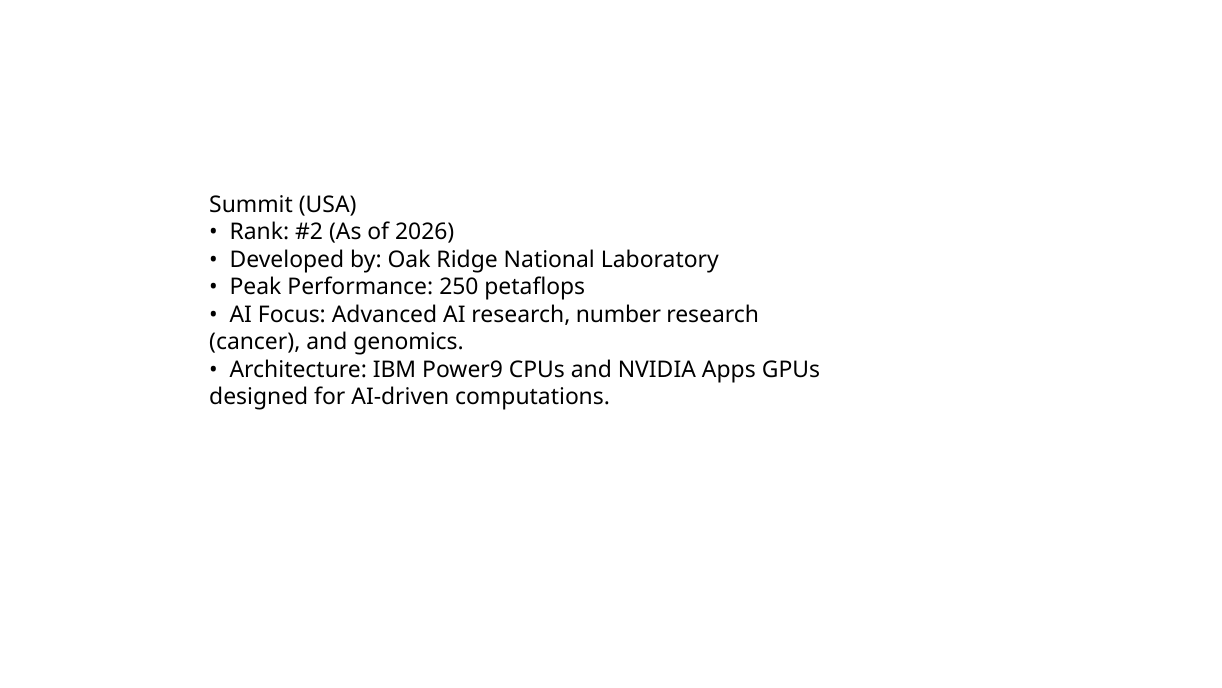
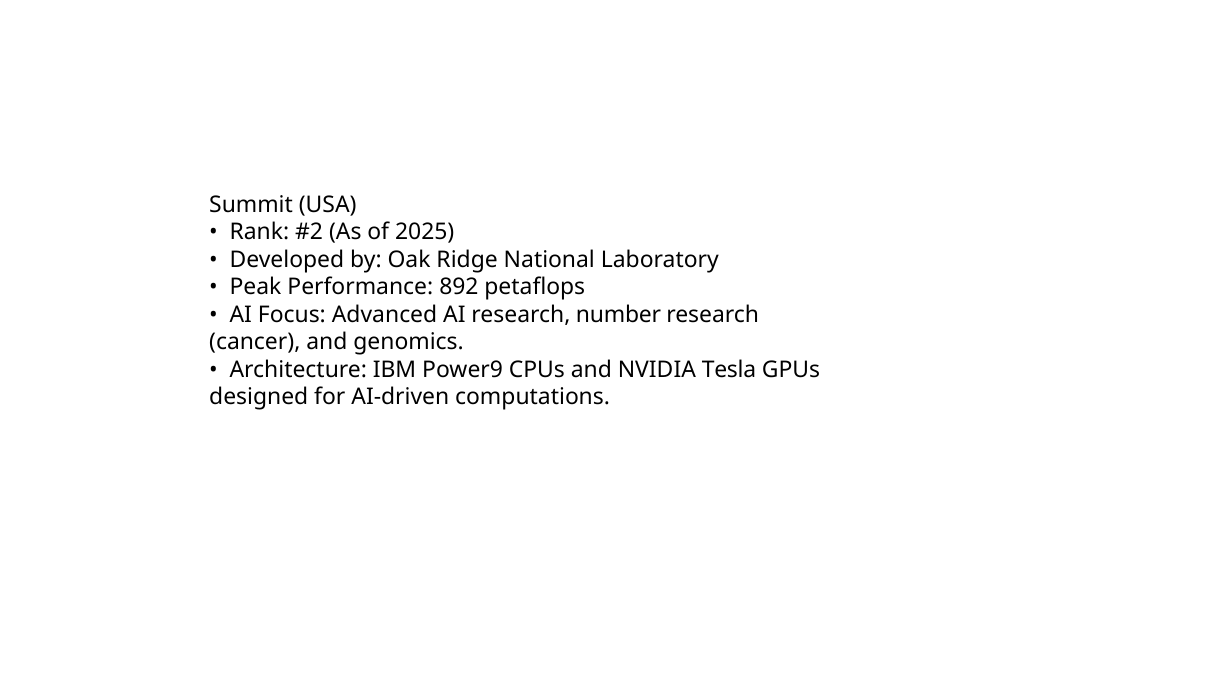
2026: 2026 -> 2025 (425, 232)
250: 250 -> 892 (459, 287)
Apps: Apps -> Tesla (729, 370)
